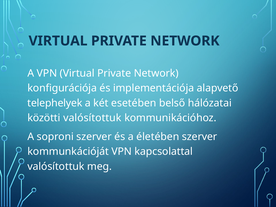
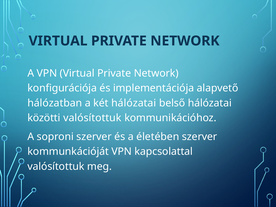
telephelyek: telephelyek -> hálózatban (55, 103)
két esetében: esetében -> hálózatai (134, 103)
